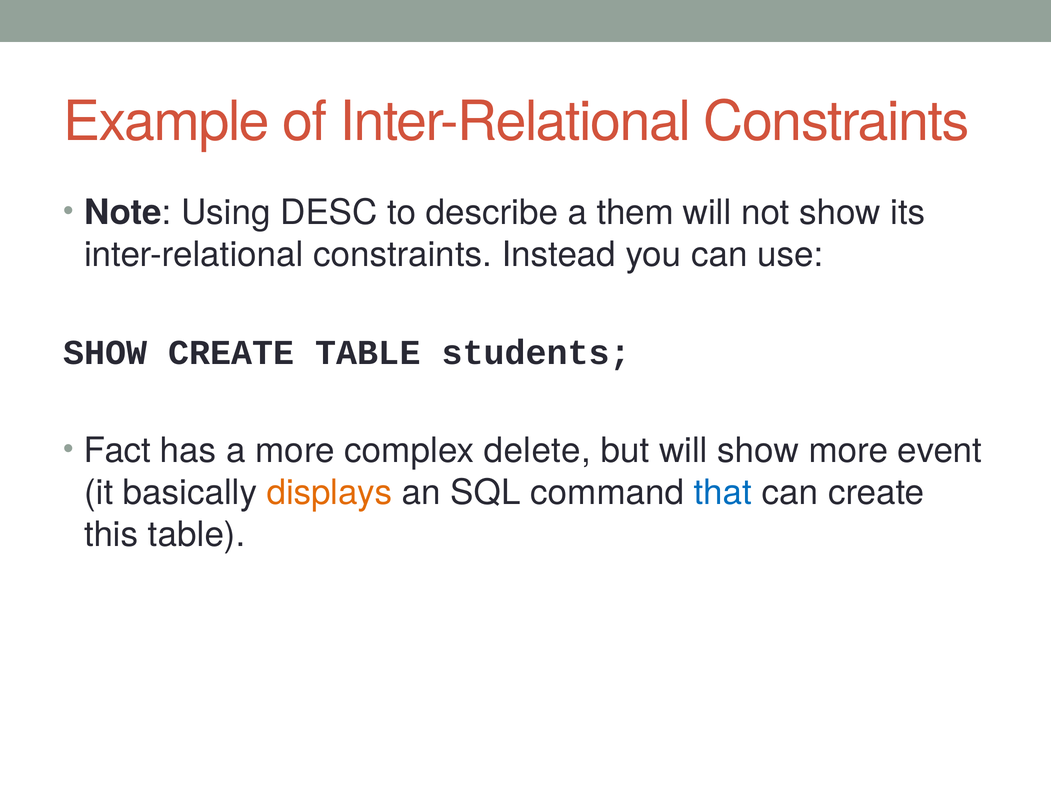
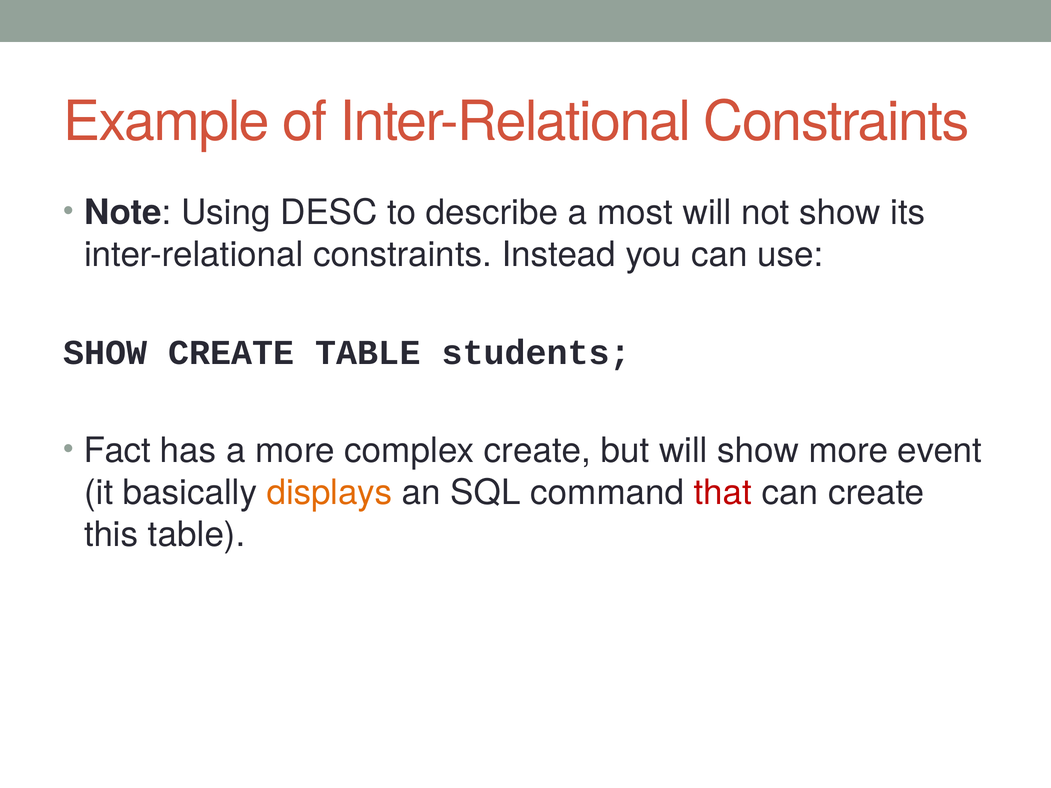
them: them -> most (635, 213)
complex delete: delete -> create (537, 451)
that colour: blue -> red (723, 493)
